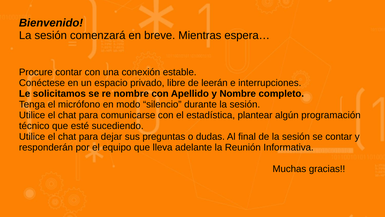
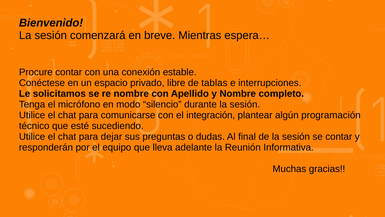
leerán: leerán -> tablas (214, 83)
estadística: estadística -> integración (211, 115)
